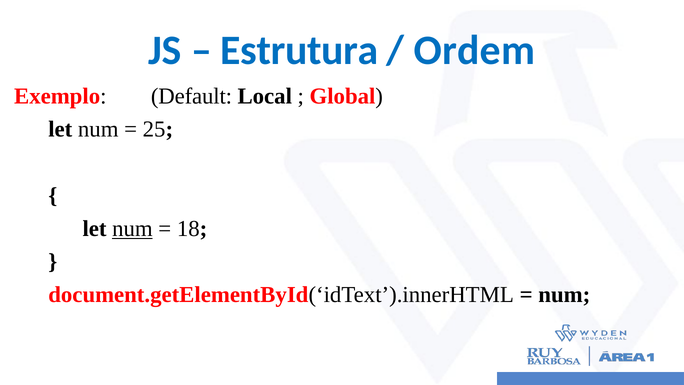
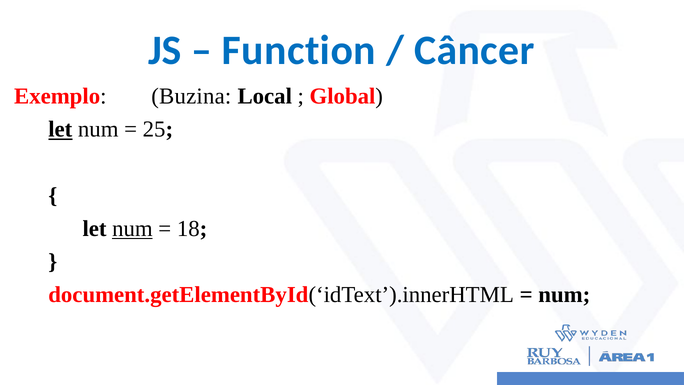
Estrutura: Estrutura -> Function (299, 50)
Ordem: Ordem -> Câncer (474, 50)
Default: Default -> Buzina (191, 96)
let underline: none -> present (60, 129)
